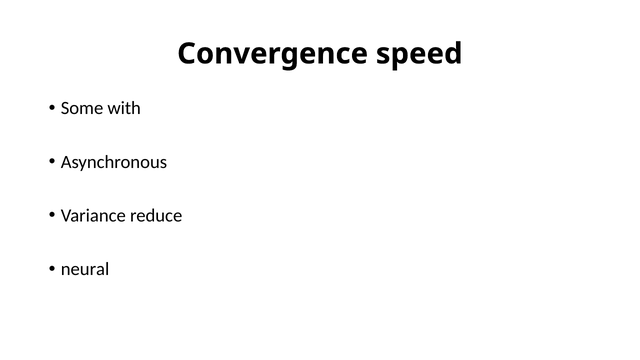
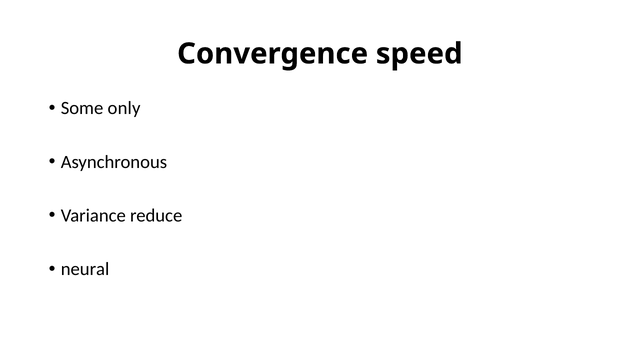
with: with -> only (124, 108)
